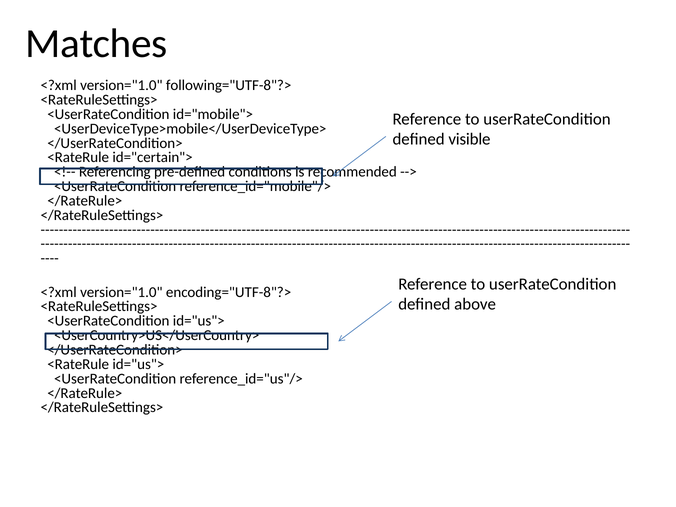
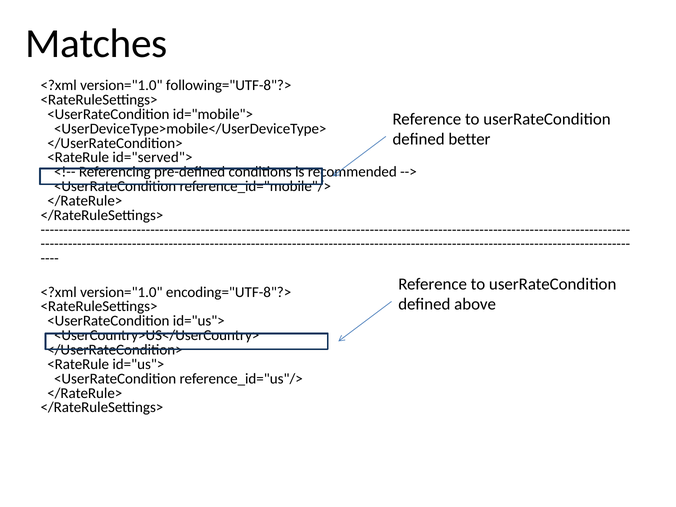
visible: visible -> better (469, 139)
id="certain">: id="certain"> -> id="served"> (152, 157)
